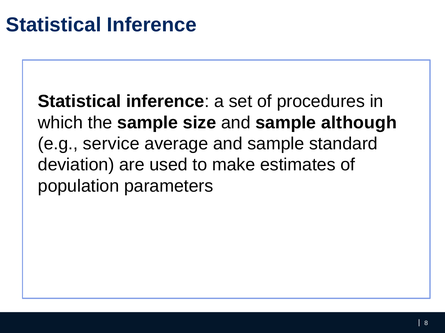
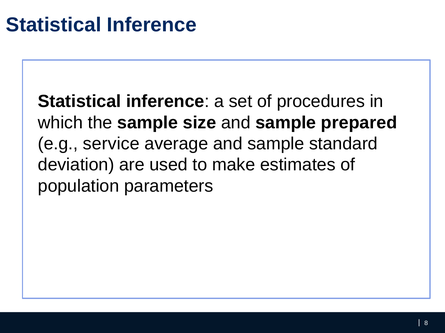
although: although -> prepared (359, 123)
